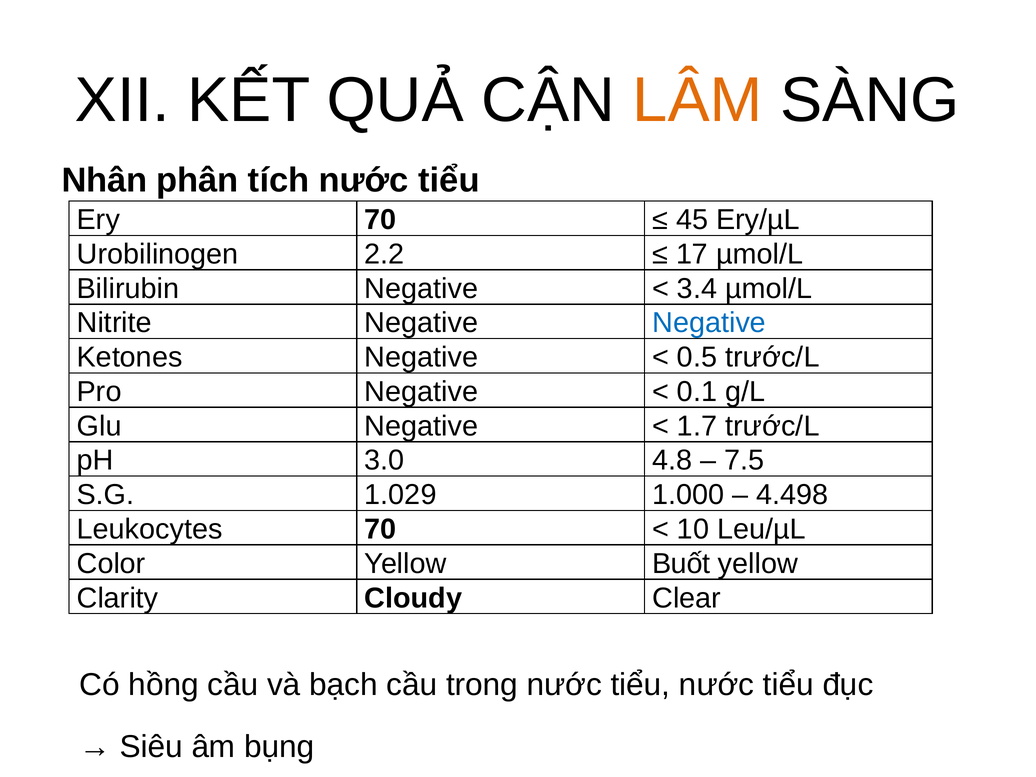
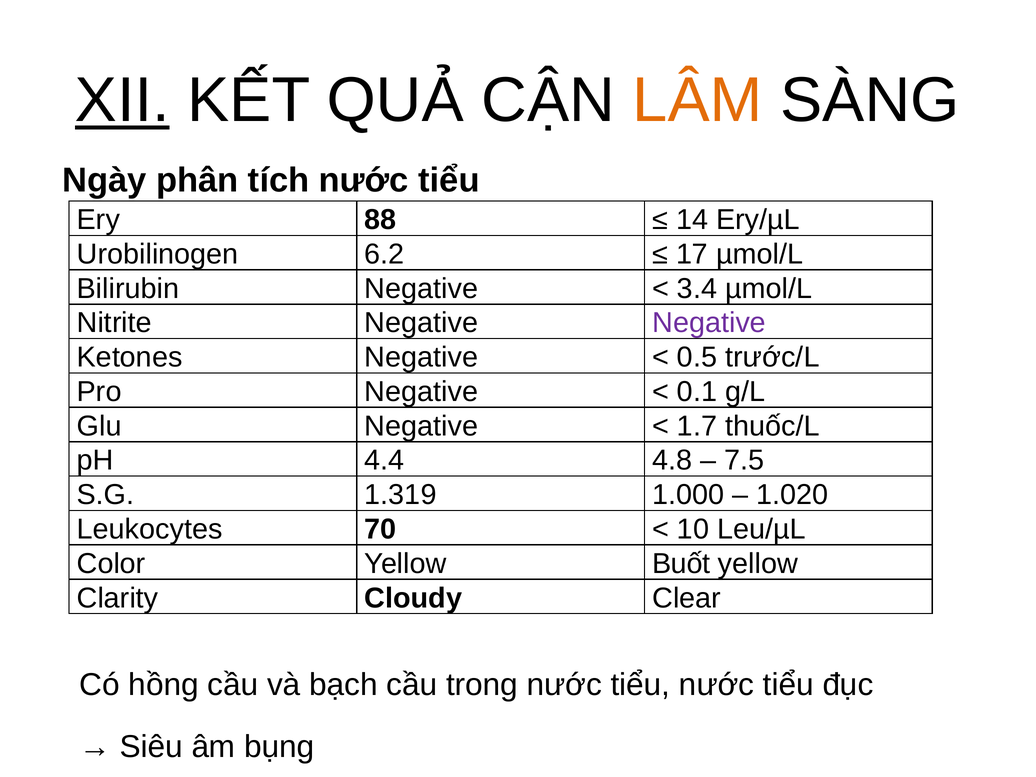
XII underline: none -> present (122, 100)
Nhân: Nhân -> Ngày (104, 181)
Ery 70: 70 -> 88 (380, 220)
45: 45 -> 14 (692, 220)
2.2: 2.2 -> 6.2 (384, 254)
Negative colour: blue -> purple (709, 323)
1.7 trước/L: trước/L -> thuốc/L (772, 426)
3.0: 3.0 -> 4.4 (384, 460)
1.029: 1.029 -> 1.319 (400, 495)
4.498: 4.498 -> 1.020 (792, 495)
